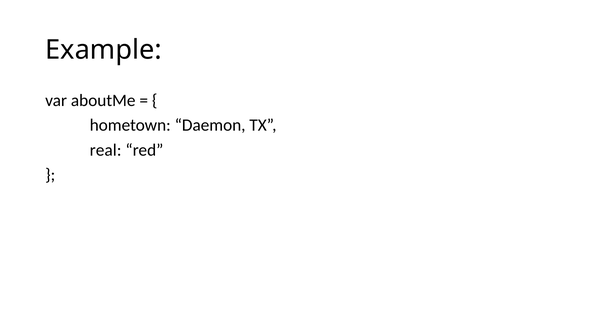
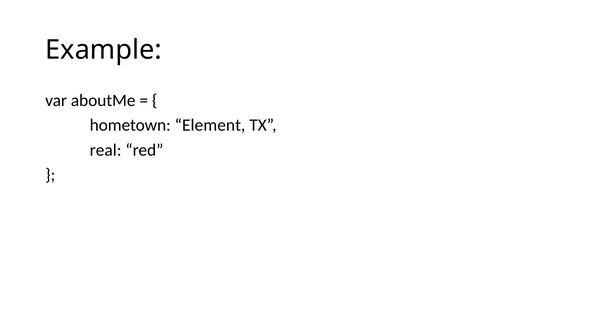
Daemon: Daemon -> Element (210, 125)
